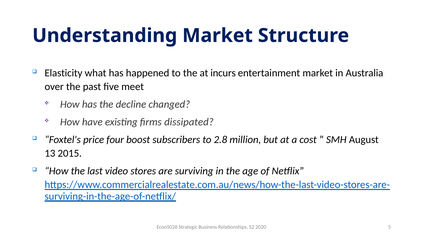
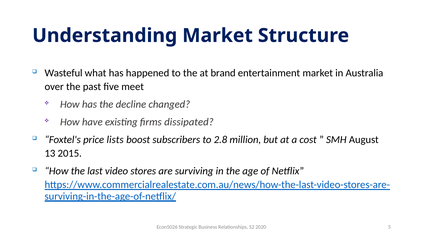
Elasticity: Elasticity -> Wasteful (64, 73)
incurs: incurs -> brand (223, 73)
four: four -> lists (115, 140)
